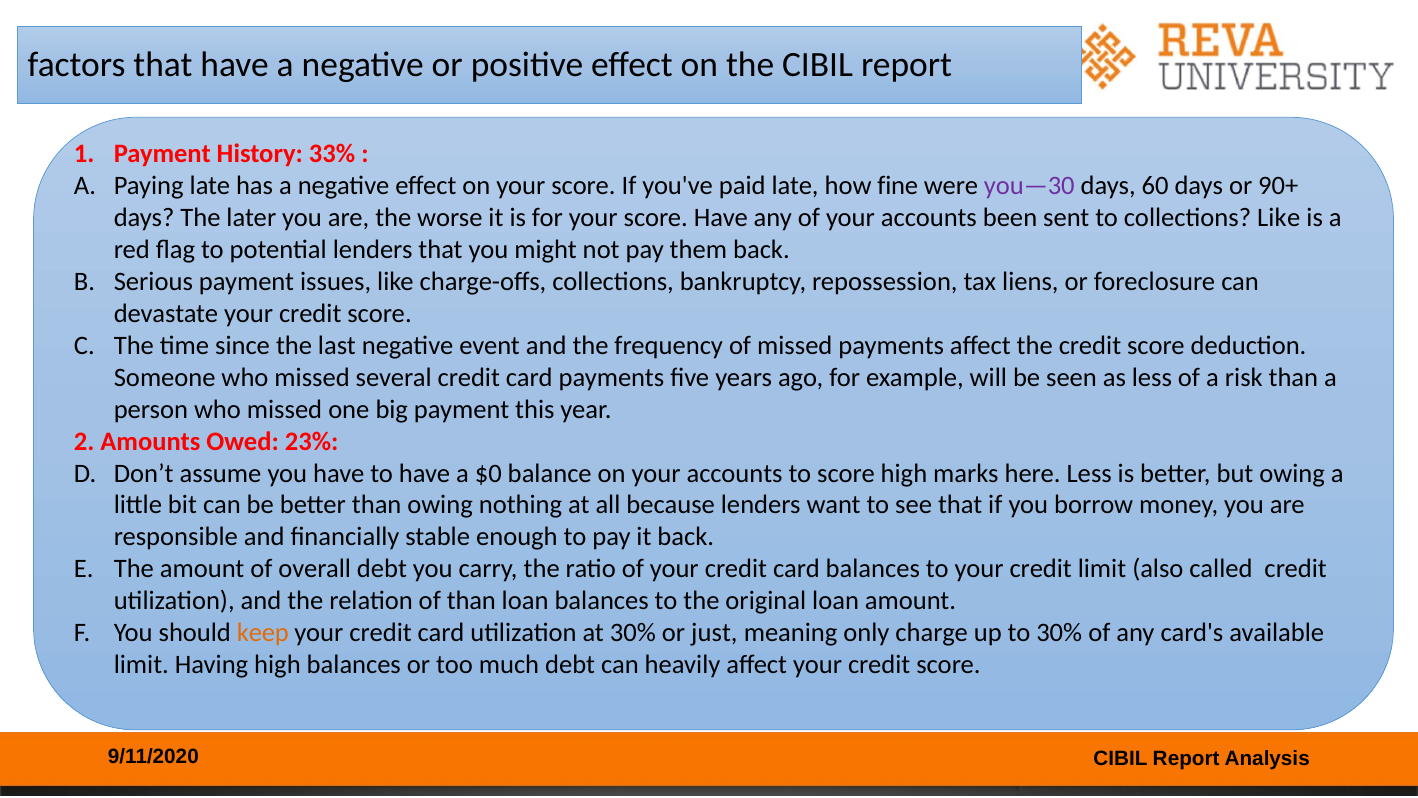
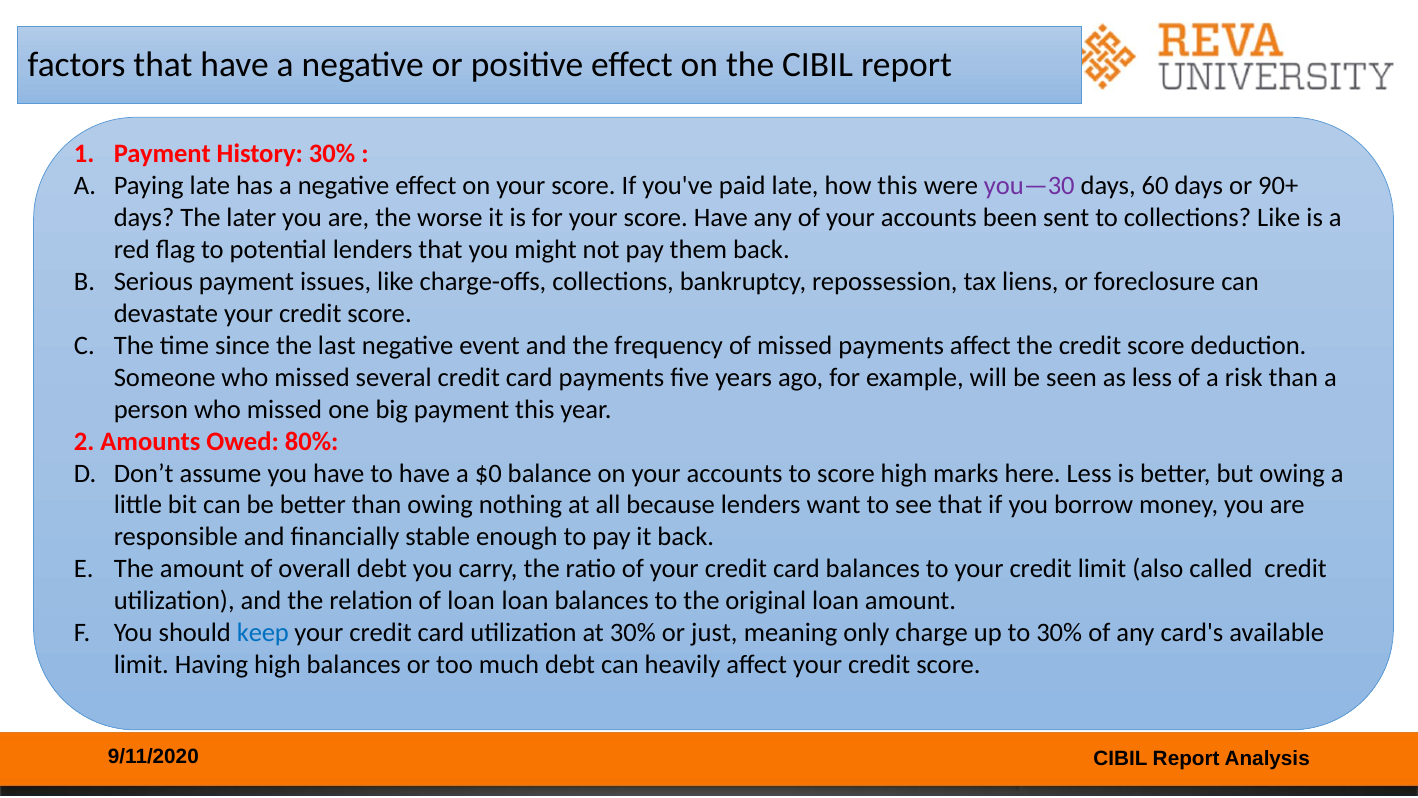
History 33%: 33% -> 30% (332, 154)
how fine: fine -> this (898, 186)
23%: 23% -> 80% (312, 441)
of than: than -> loan (471, 601)
keep colour: orange -> blue (263, 633)
